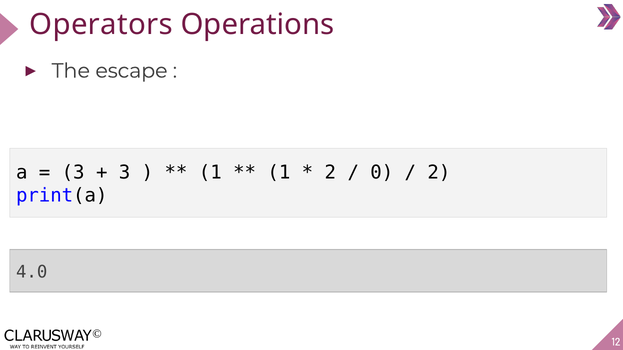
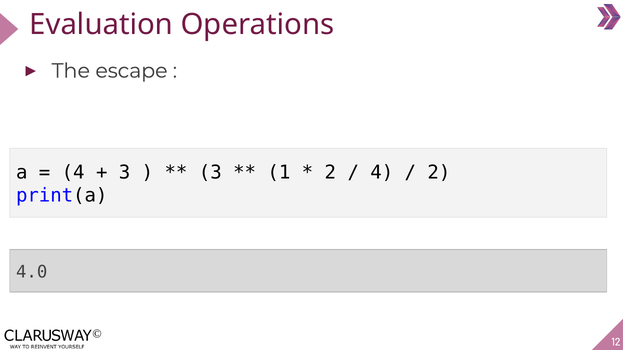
Operators: Operators -> Evaluation (101, 25)
3: 3 -> 4 (73, 173)
1: 1 -> 3 (210, 173)
0: 0 -> 4 (382, 173)
